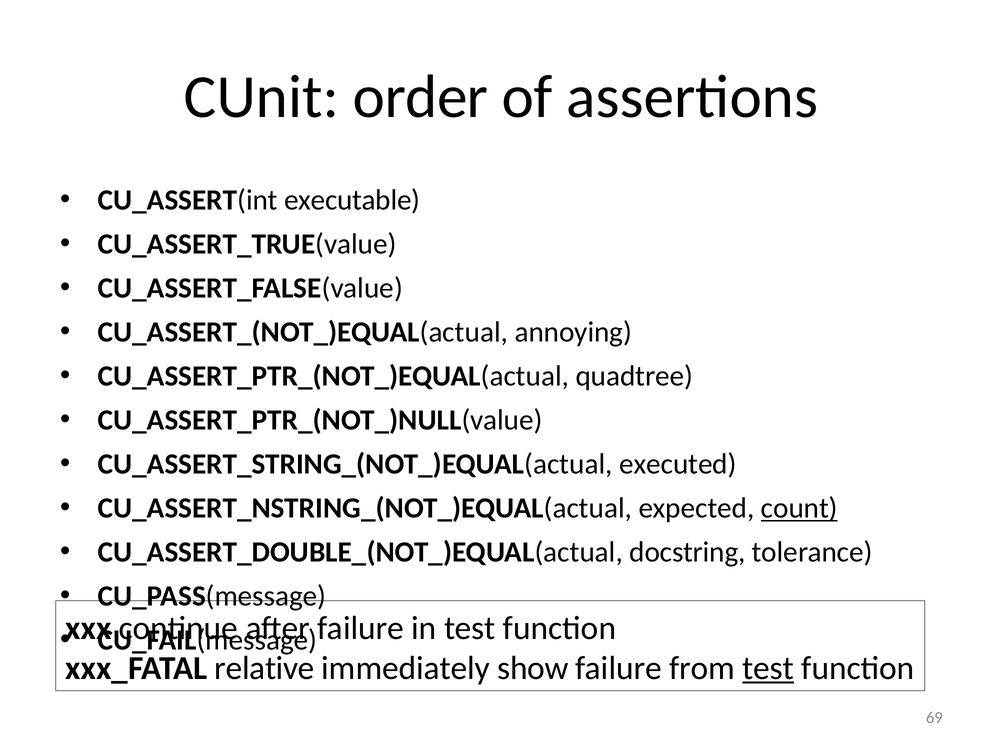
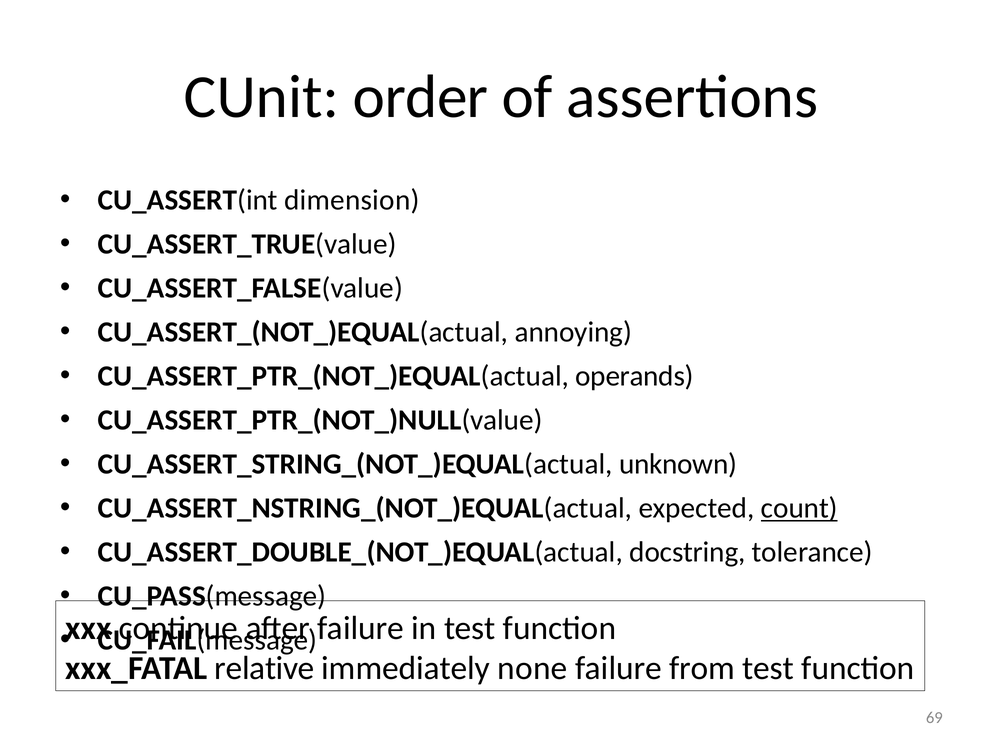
executable: executable -> dimension (352, 200)
quadtree: quadtree -> operands (634, 376)
executed: executed -> unknown (678, 464)
show: show -> none (533, 668)
test underline: present -> none (768, 668)
